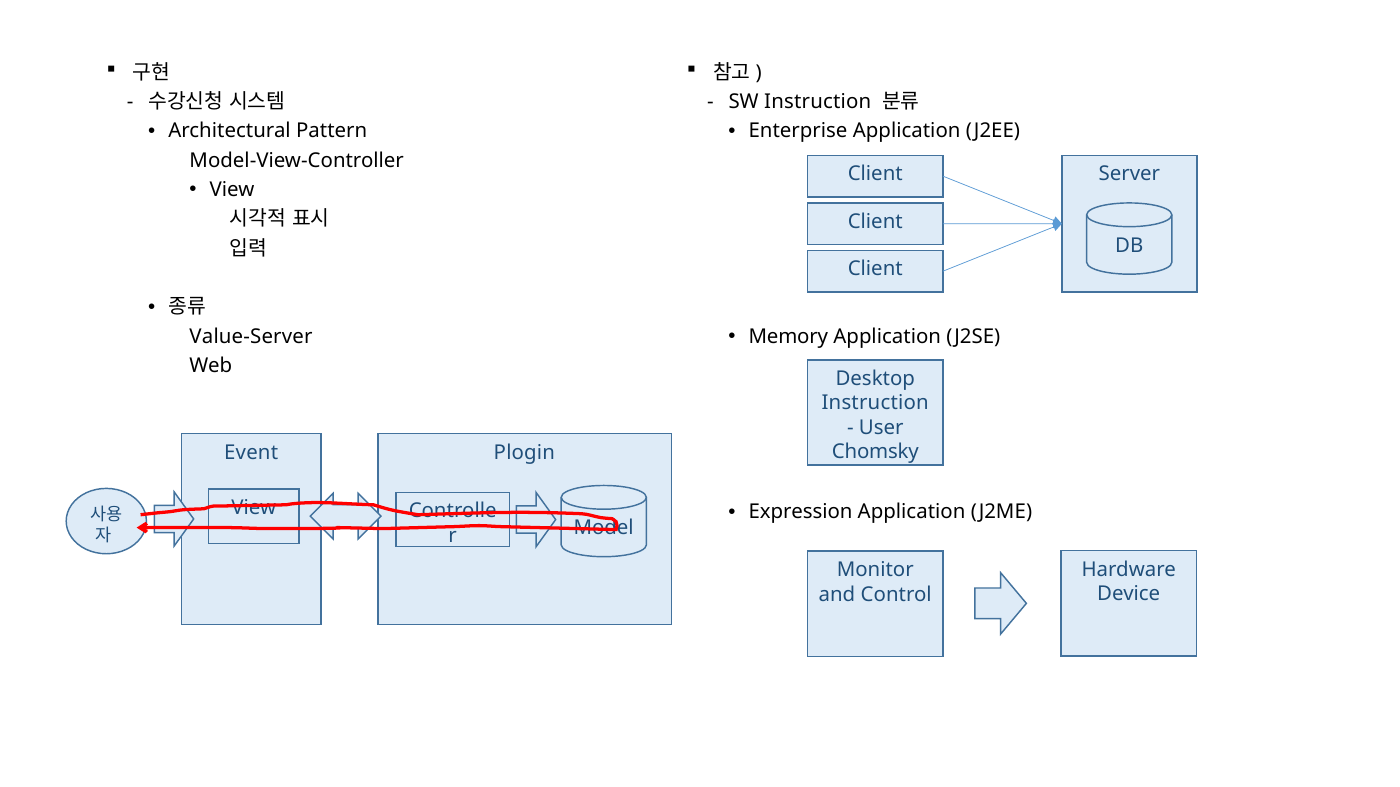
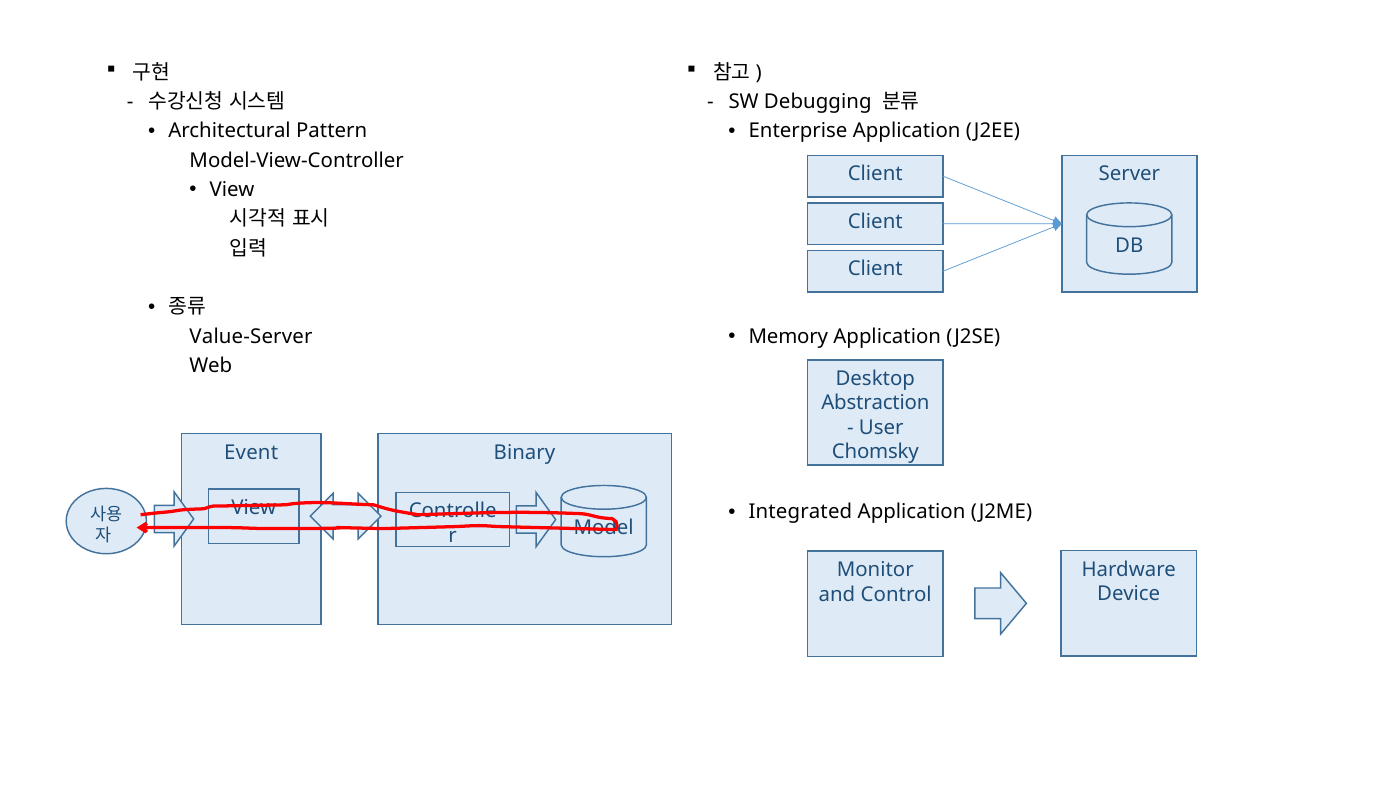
SW Instruction: Instruction -> Debugging (818, 102)
Instruction: Instruction -> Abstraction (875, 403)
Plogin: Plogin -> Binary (524, 453)
Expression: Expression -> Integrated (800, 512)
